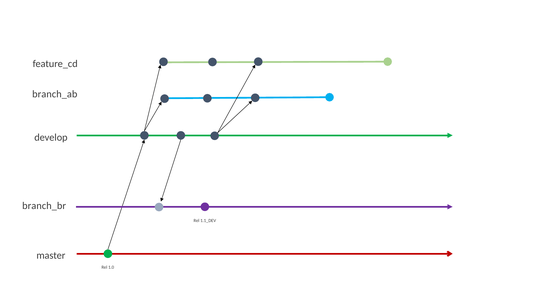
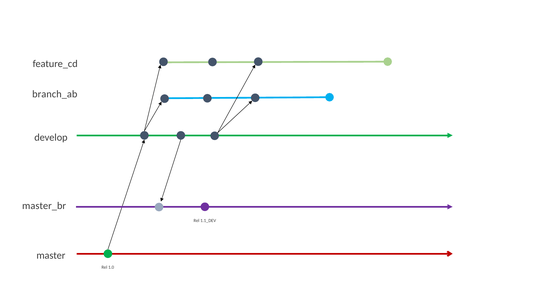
branch_br: branch_br -> master_br (44, 206)
